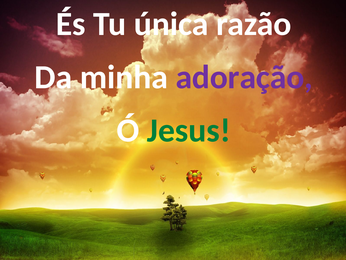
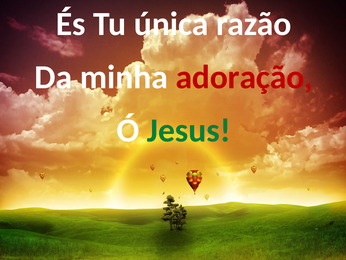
adoração colour: purple -> red (244, 77)
